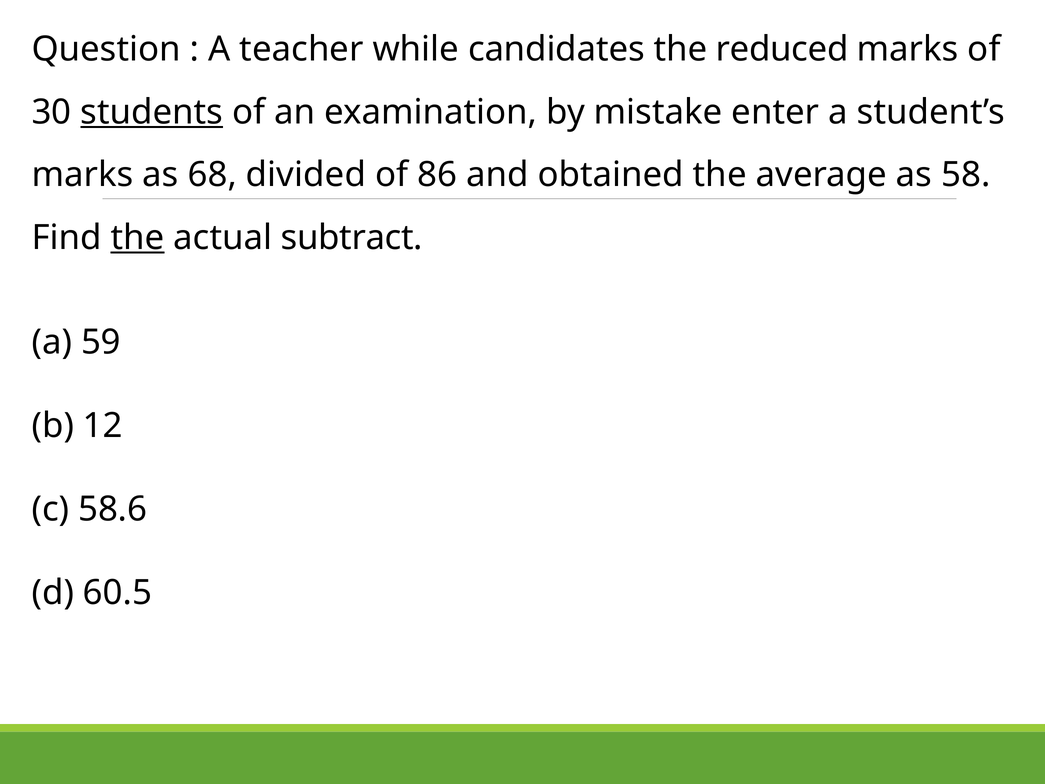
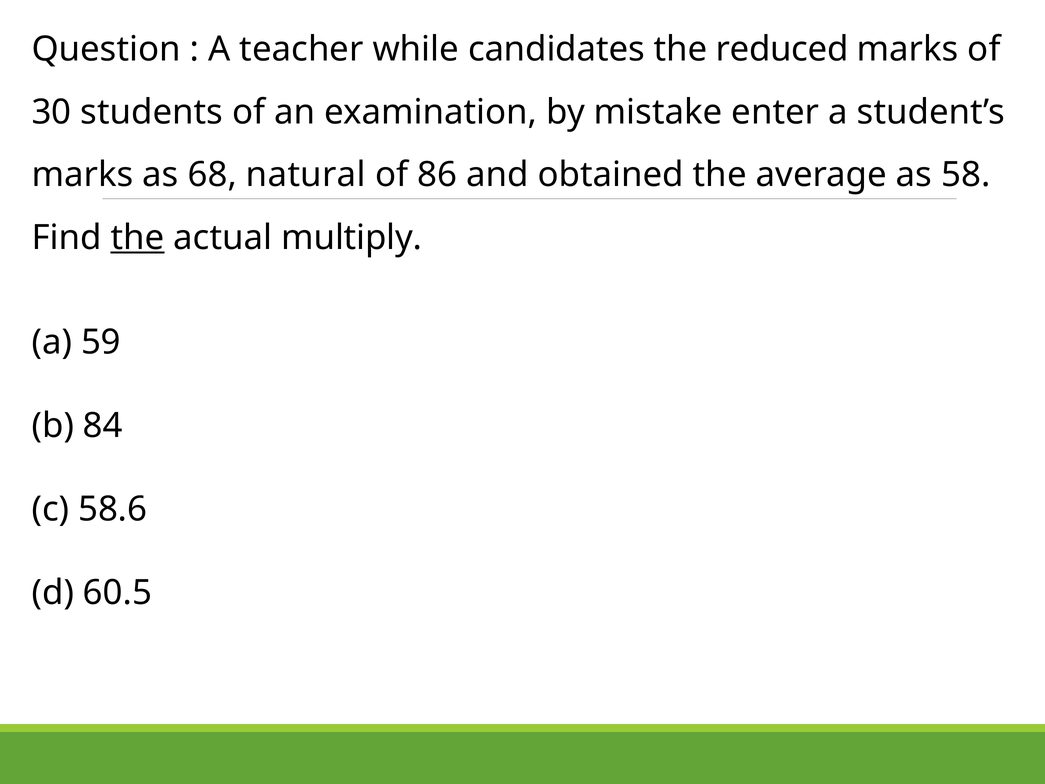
students underline: present -> none (152, 112)
divided: divided -> natural (306, 175)
subtract: subtract -> multiply (352, 237)
12: 12 -> 84 (103, 426)
